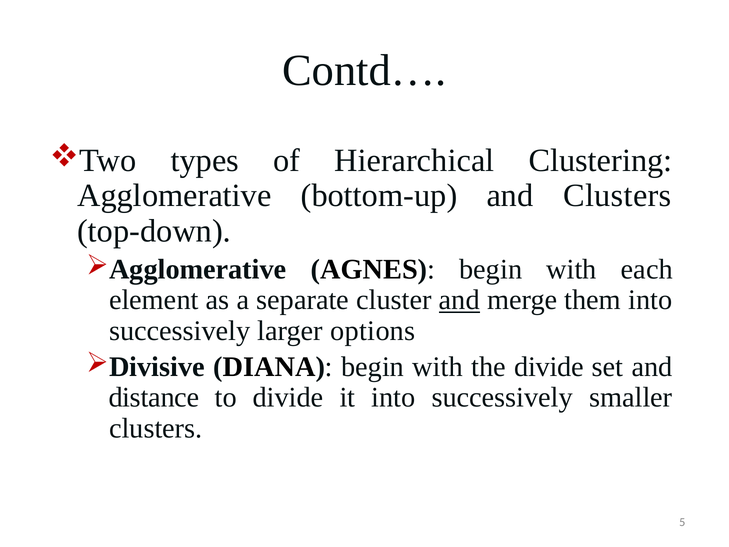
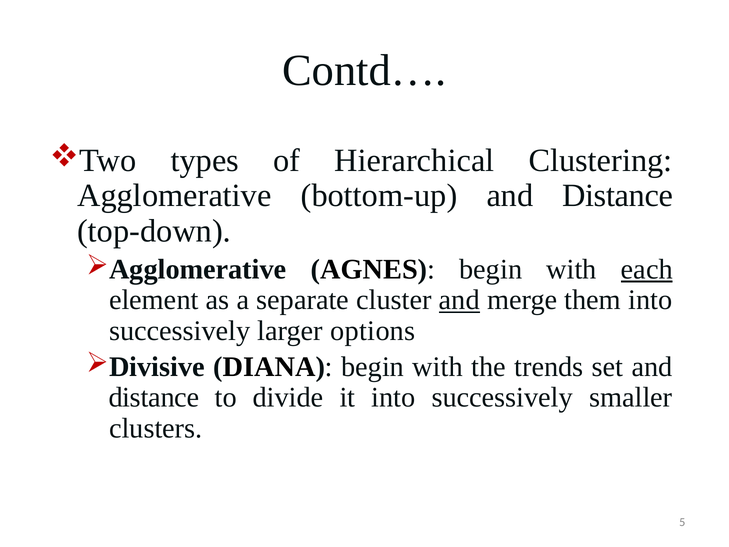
bottom-up and Clusters: Clusters -> Distance (618, 196)
each underline: none -> present (647, 269)
the divide: divide -> trends (549, 367)
